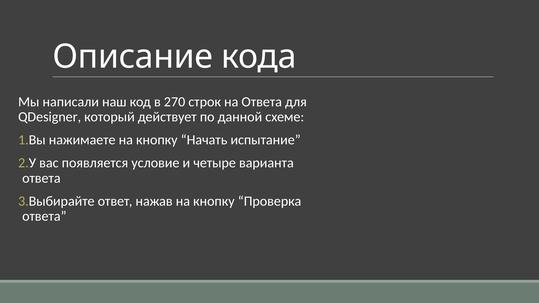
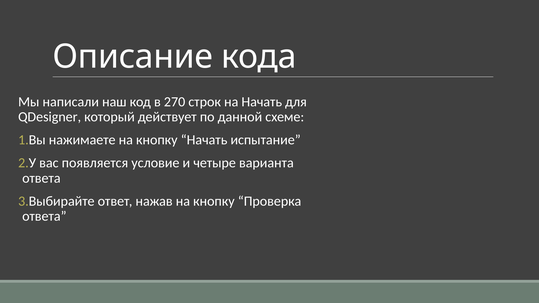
на Ответа: Ответа -> Начать (262, 102)
